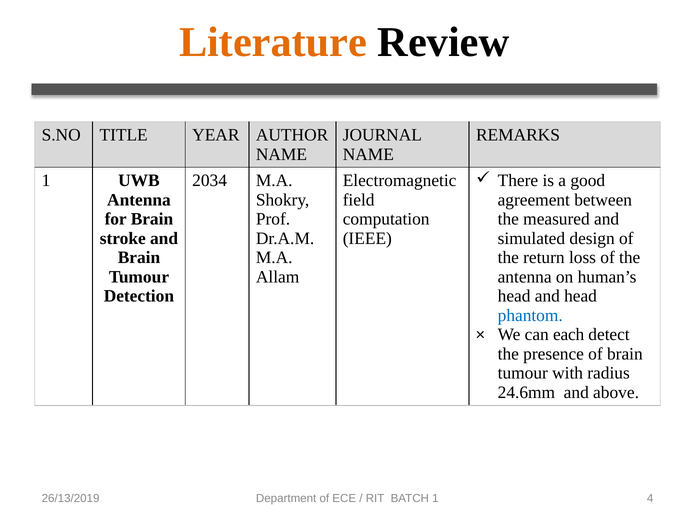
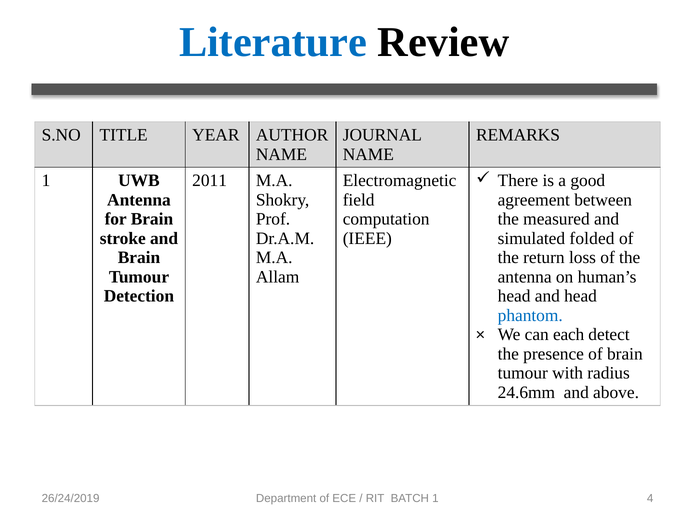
Literature colour: orange -> blue (273, 42)
2034: 2034 -> 2011 (210, 180)
design: design -> folded (592, 238)
26/13/2019: 26/13/2019 -> 26/24/2019 (71, 498)
